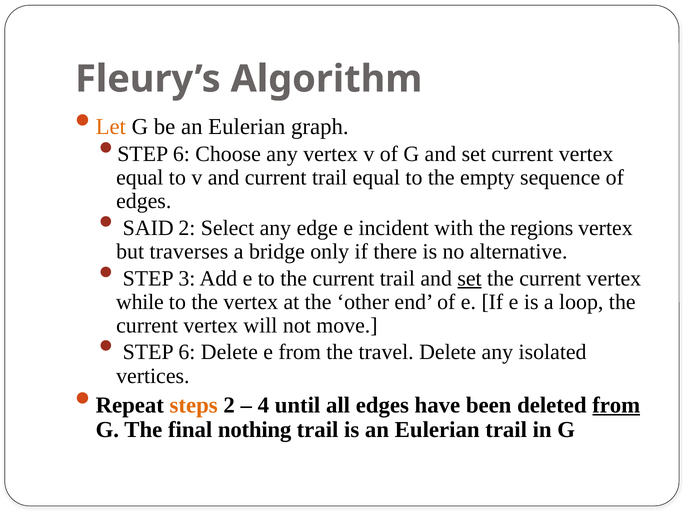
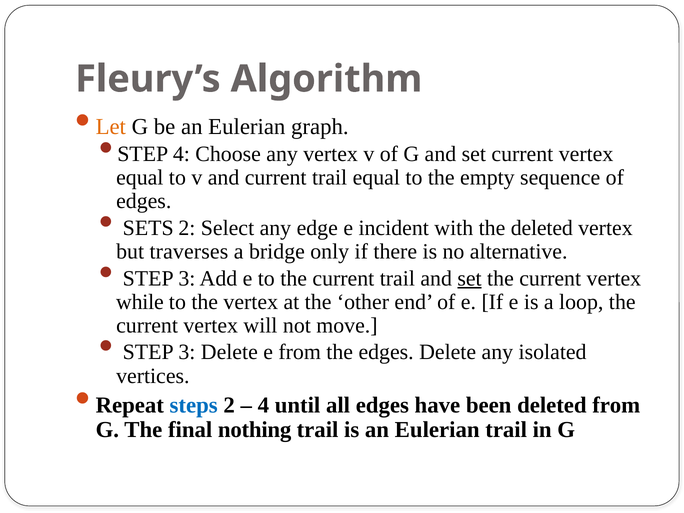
6: 6 -> 4 (181, 154)
SAID: SAID -> SETS (148, 228)
the regions: regions -> deleted (542, 228)
6: 6 -> 3 (187, 352)
the travel: travel -> edges (386, 352)
steps colour: orange -> blue (194, 405)
from underline: present -> none (616, 405)
